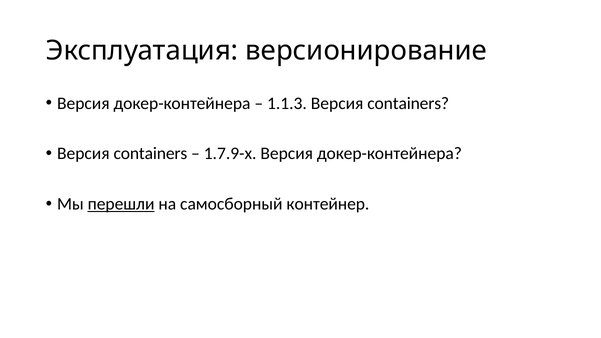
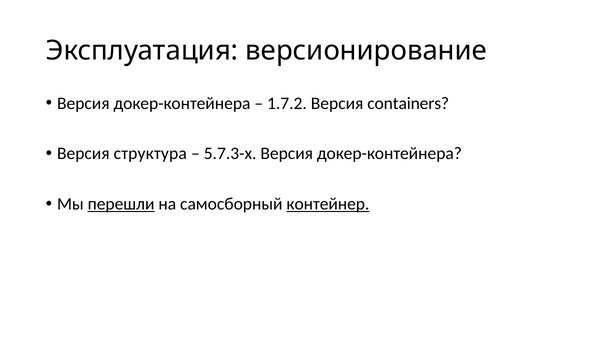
1.1.3: 1.1.3 -> 1.7.2 (287, 103)
containers: containers -> структура (150, 154)
1.7.9-х: 1.7.9-х -> 5.7.3-х (230, 154)
контейнер underline: none -> present (328, 204)
